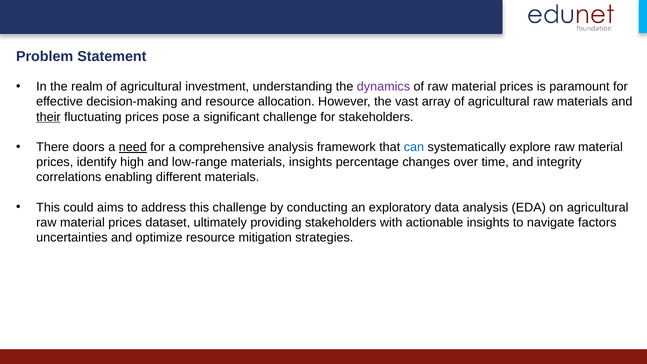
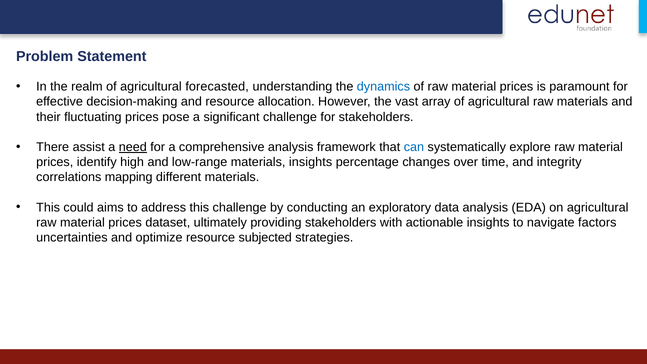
investment: investment -> forecasted (217, 87)
dynamics colour: purple -> blue (383, 87)
their underline: present -> none (48, 117)
doors: doors -> assist (89, 147)
enabling: enabling -> mapping (129, 177)
mitigation: mitigation -> subjected (265, 238)
